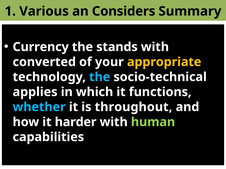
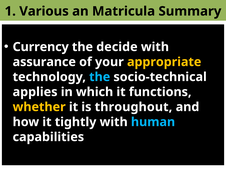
Considers: Considers -> Matricula (124, 11)
stands: stands -> decide (117, 47)
converted: converted -> assurance (44, 62)
whether colour: light blue -> yellow (39, 107)
harder: harder -> tightly (76, 122)
human colour: light green -> light blue (153, 122)
